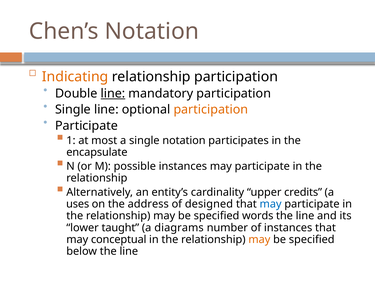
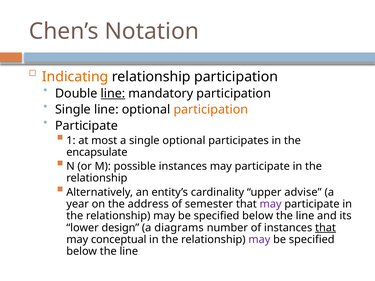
single notation: notation -> optional (184, 141)
credits: credits -> advise (303, 192)
uses: uses -> year (78, 204)
designed: designed -> semester (209, 204)
may colour: blue -> purple (271, 204)
words: words -> below (258, 216)
taught: taught -> design (120, 228)
that underline: none -> present (326, 228)
may colour: orange -> purple (259, 240)
